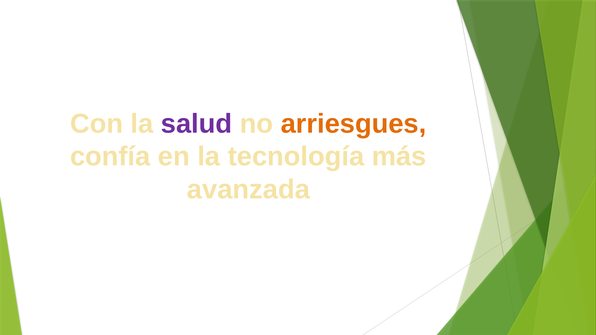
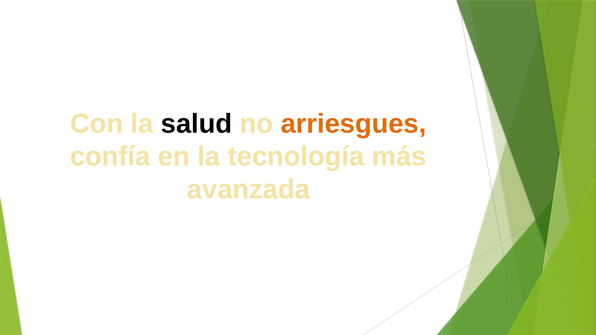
salud colour: purple -> black (197, 124)
